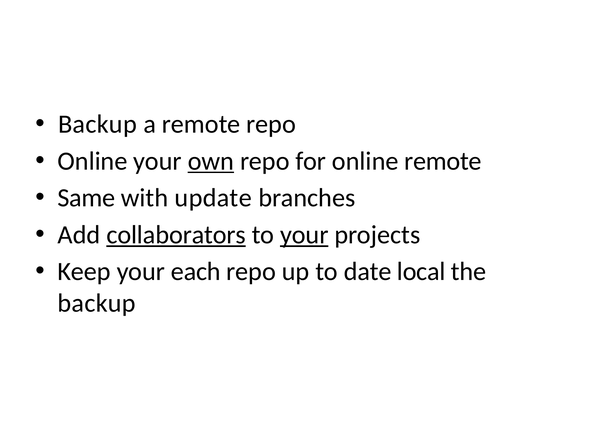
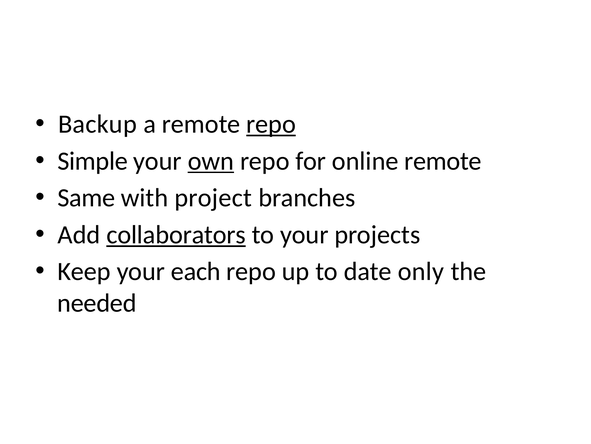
repo underline: none -> present (271, 124)
Online: Online -> Simple (93, 161)
update: update -> project (213, 198)
your underline: present -> none (304, 234)
local: local -> only (421, 271)
backup: backup -> needed (97, 303)
